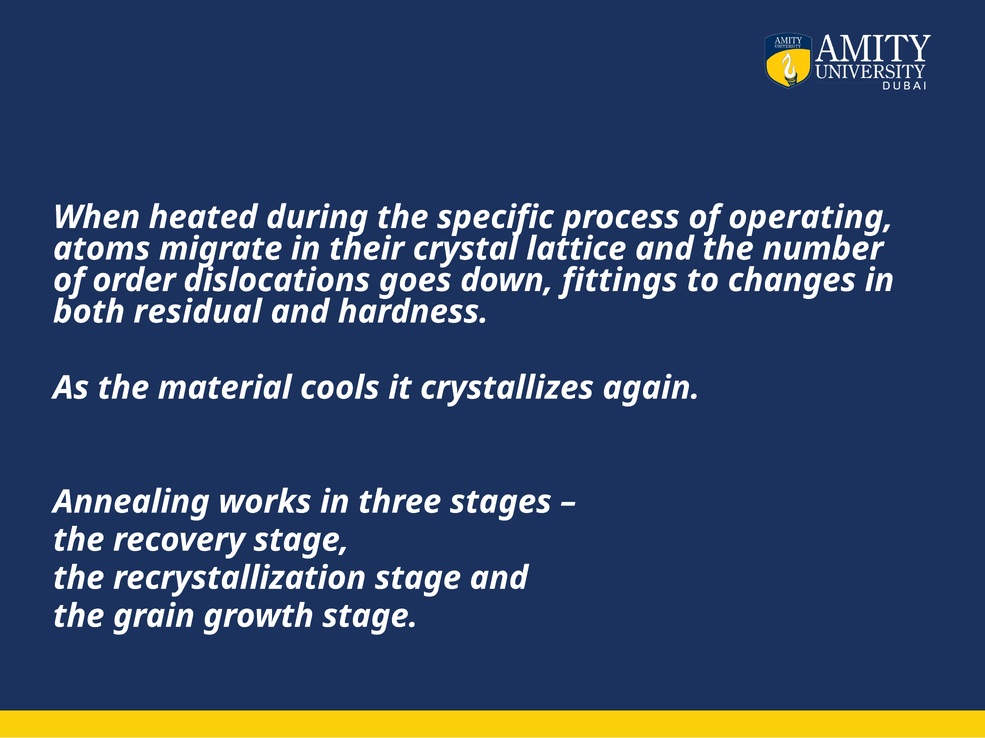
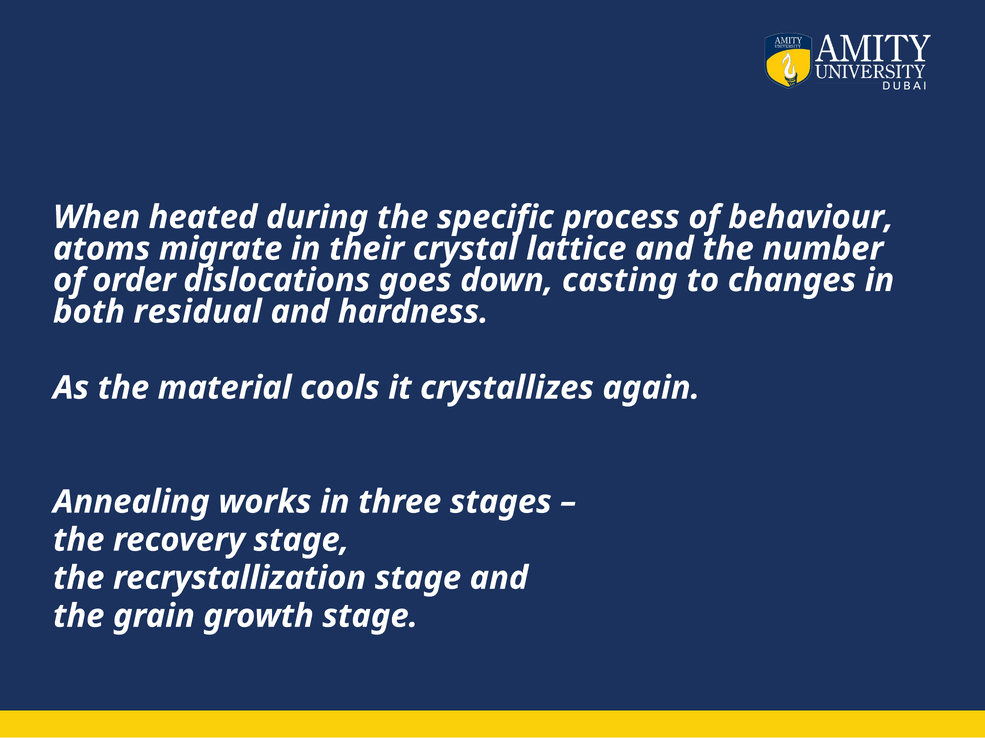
operating: operating -> behaviour (811, 217)
fittings: fittings -> casting (620, 281)
